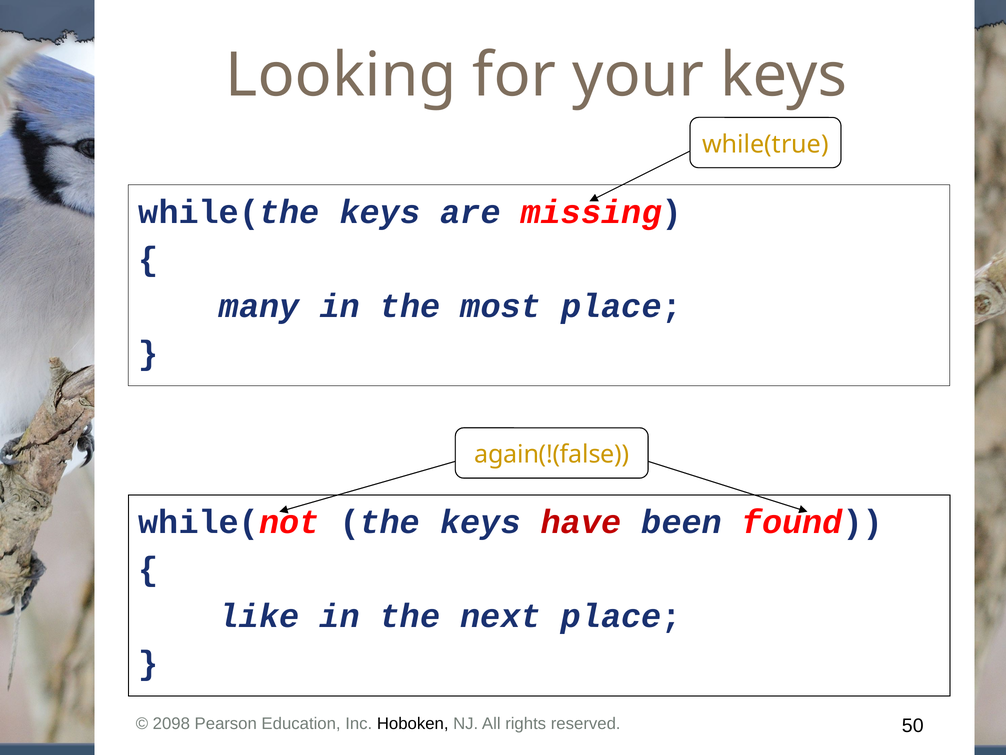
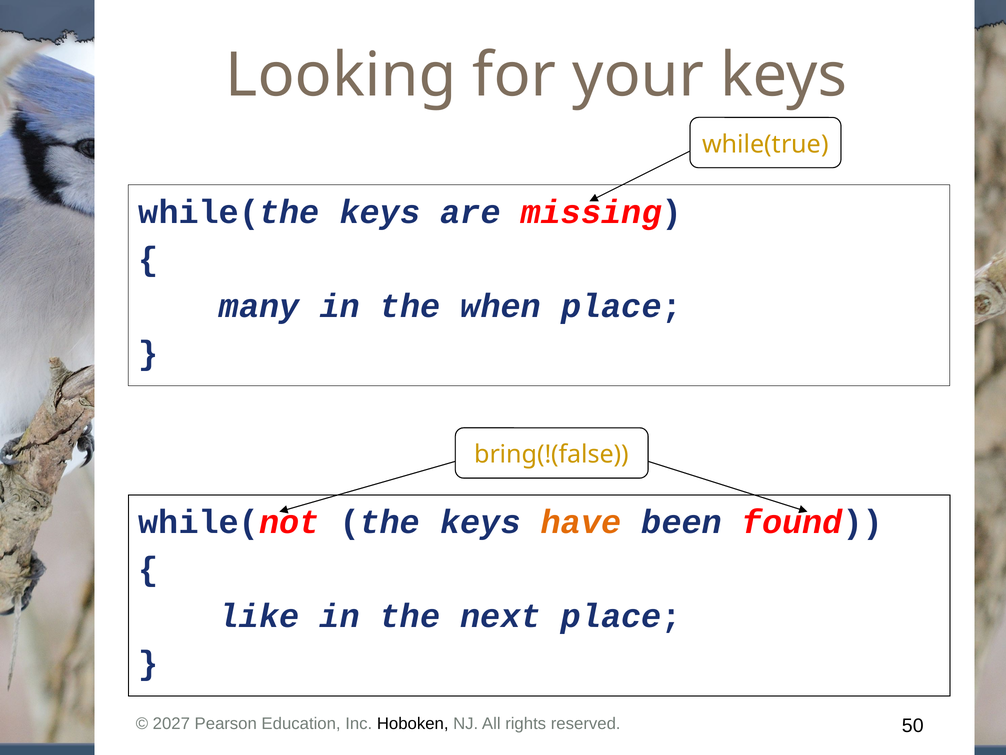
most: most -> when (501, 306)
again(!(false: again(!(false -> bring(!(false (552, 454)
have colour: red -> orange (581, 522)
2098: 2098 -> 2027 (171, 723)
